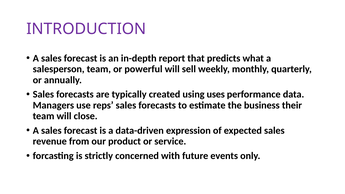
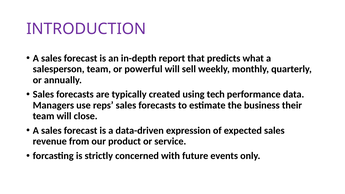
uses: uses -> tech (216, 94)
